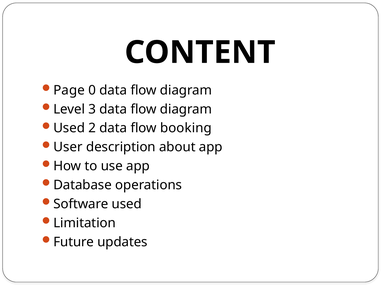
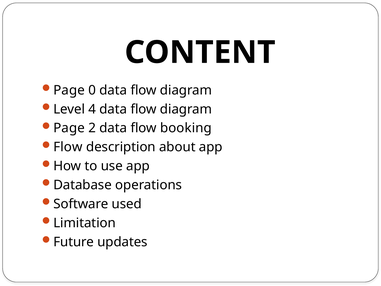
3: 3 -> 4 (92, 109)
Used: Used -> Page (69, 128)
User: User -> Flow (68, 147)
